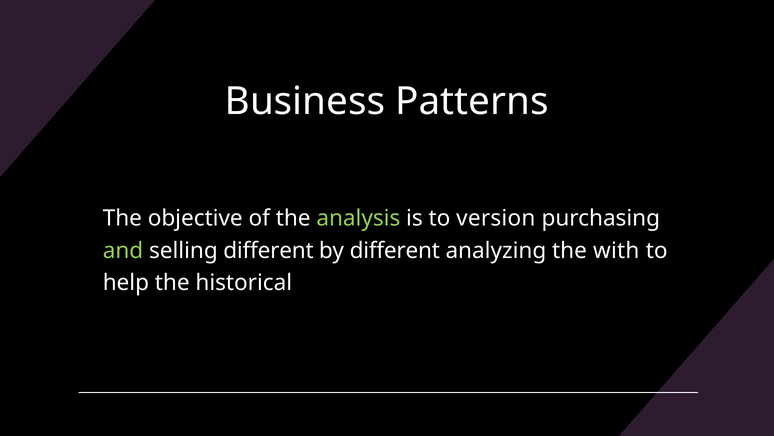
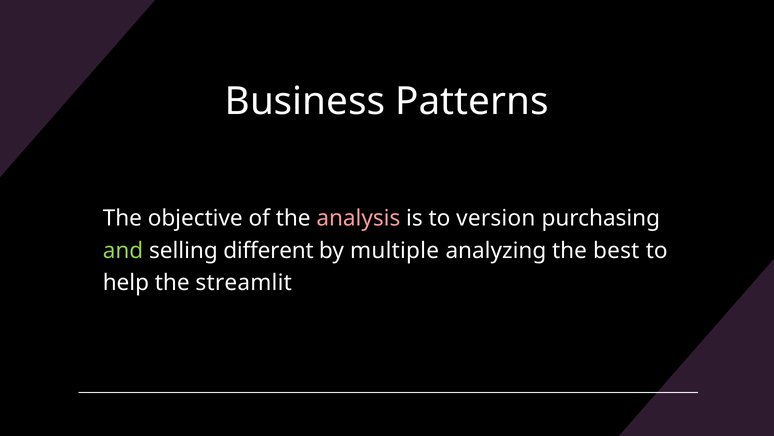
analysis colour: light green -> pink (358, 218)
by different: different -> multiple (395, 250)
with: with -> best (616, 250)
historical: historical -> streamlit (244, 283)
